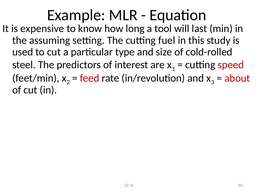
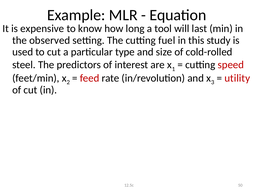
assuming: assuming -> observed (50, 40)
about: about -> utility (237, 78)
